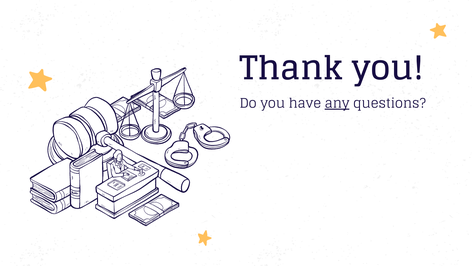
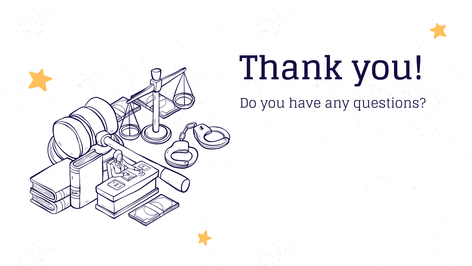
any underline: present -> none (337, 103)
